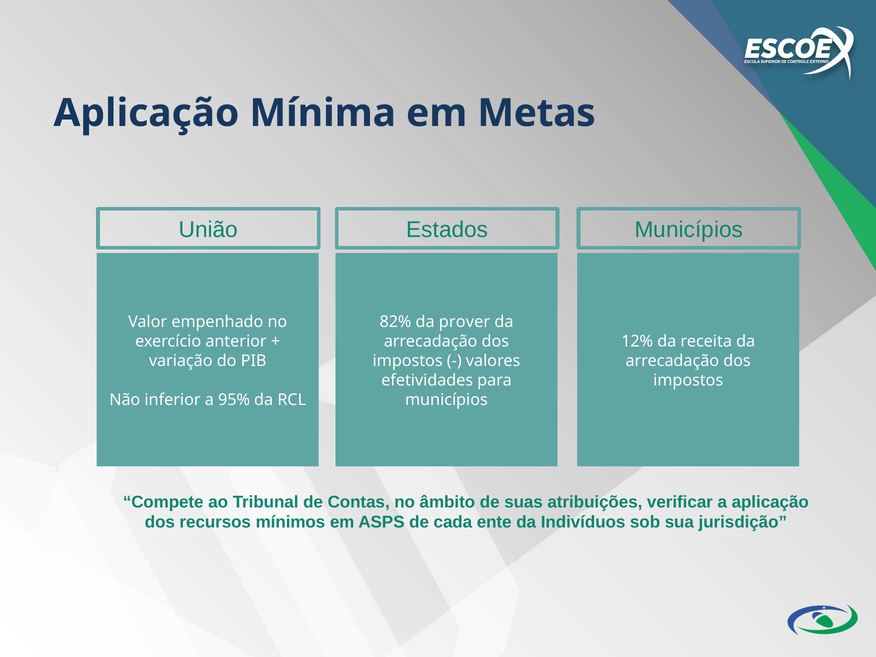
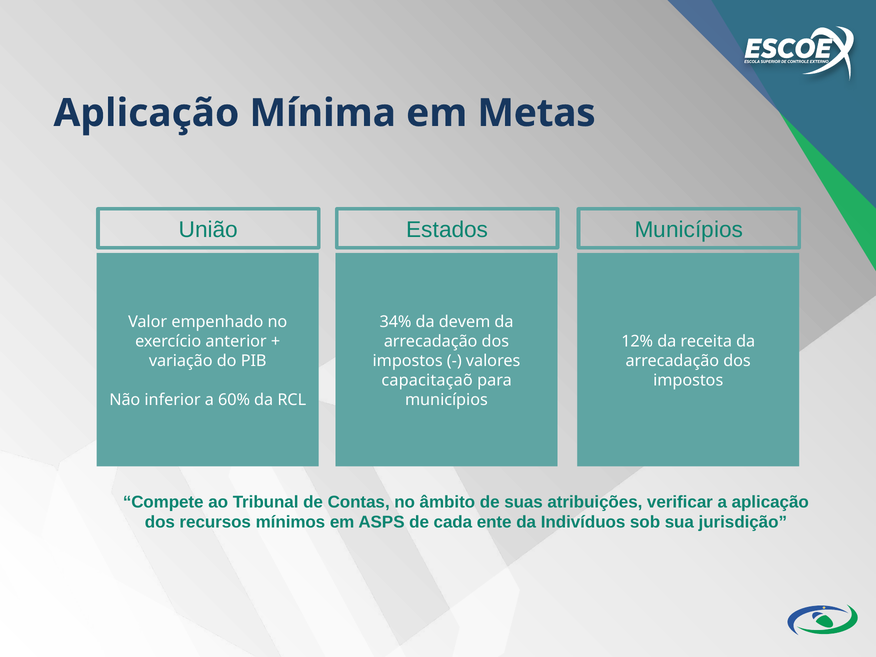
82%: 82% -> 34% (396, 322)
prover: prover -> devem (465, 322)
efetividades: efetividades -> capacitaçaõ (427, 380)
95%: 95% -> 60% (234, 400)
